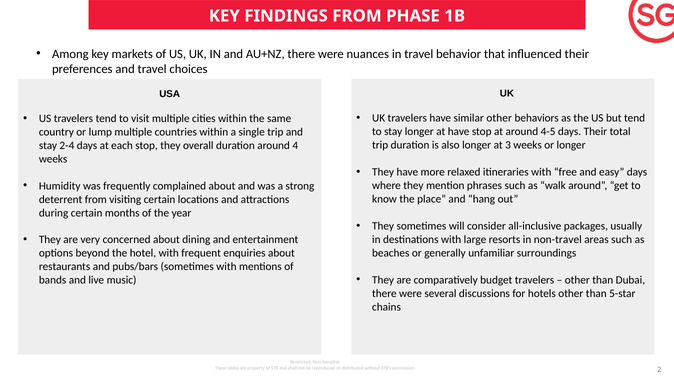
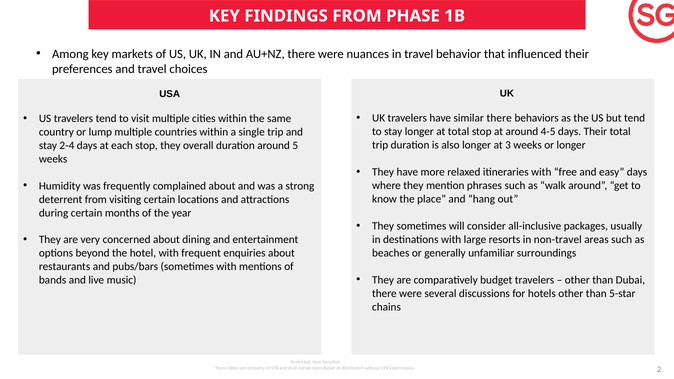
similar other: other -> there (499, 118)
at have: have -> total (459, 132)
4: 4 -> 5 (295, 146)
